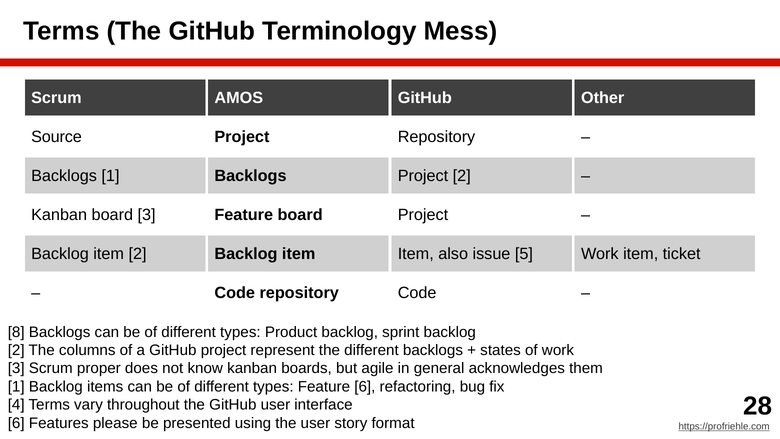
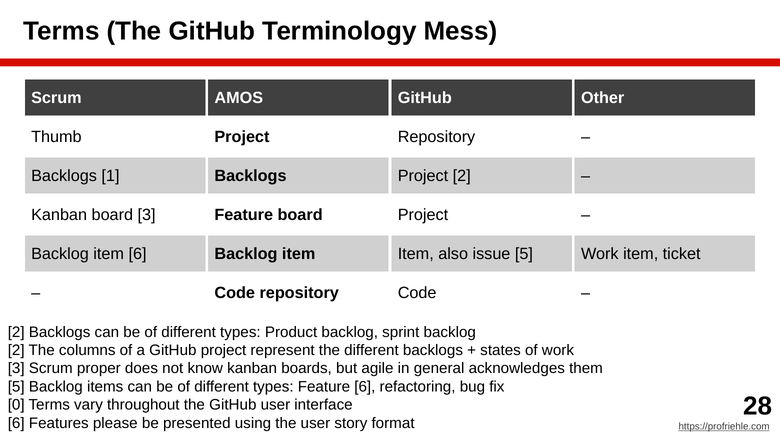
Source: Source -> Thumb (56, 137)
item 2: 2 -> 6 (138, 254)
8: 8 -> 2 (16, 332)
1: 1 -> 5 (16, 386)
4: 4 -> 0 (16, 405)
